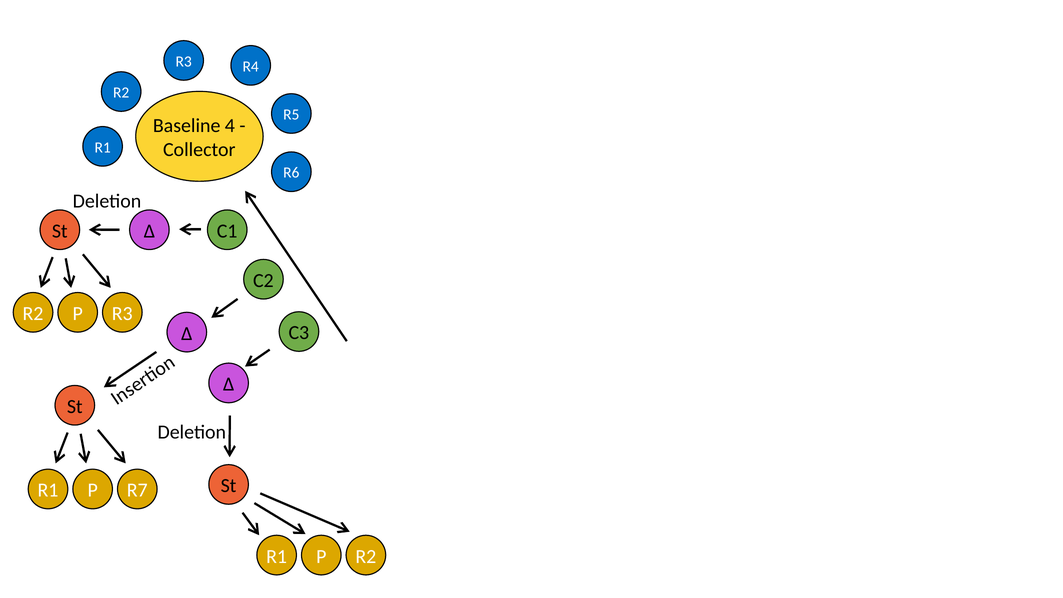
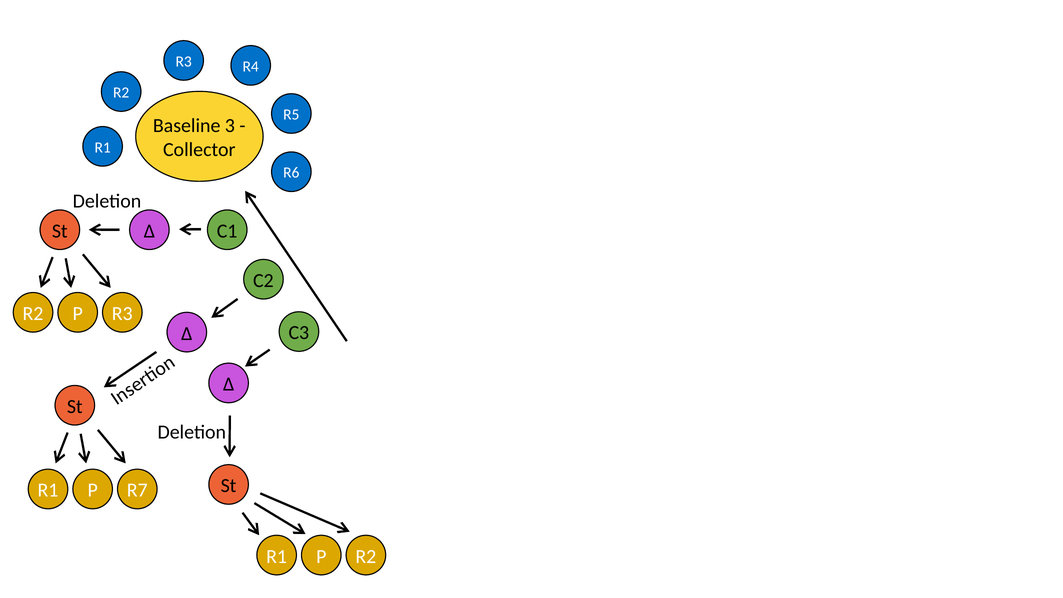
4: 4 -> 3 (230, 126)
